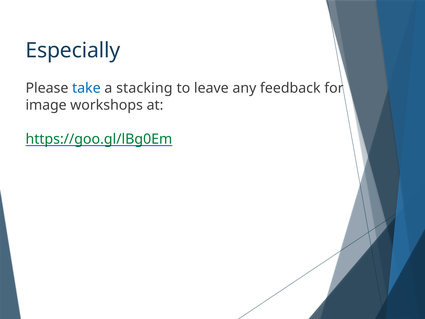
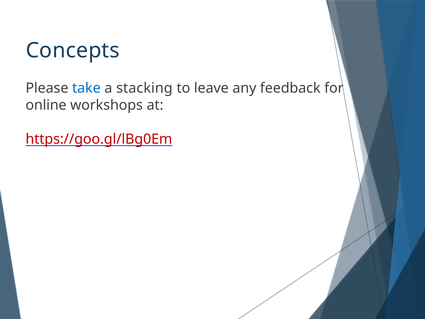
Especially: Especially -> Concepts (73, 50)
image: image -> online (46, 105)
https://goo.gl/lBg0Em colour: green -> red (99, 139)
